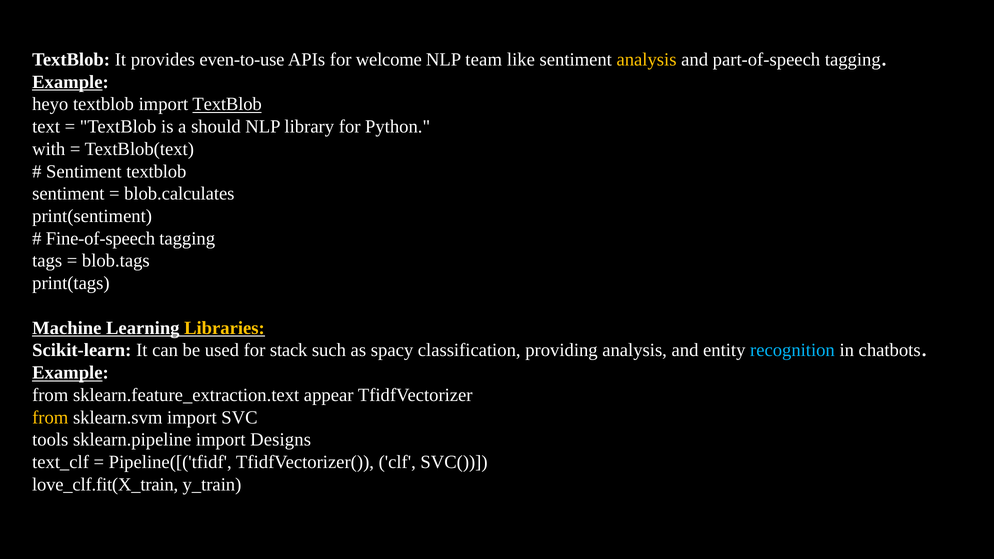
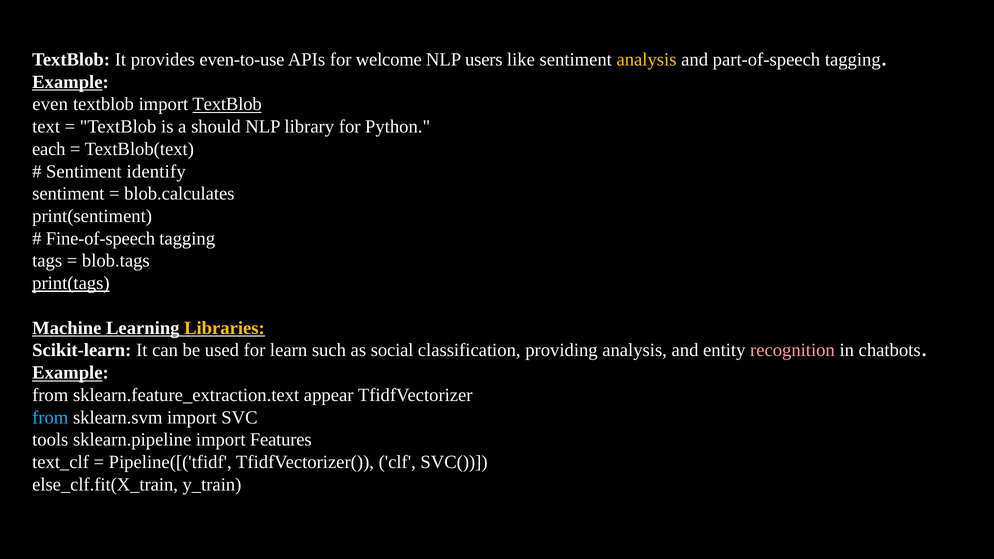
team: team -> users (484, 60)
heyo: heyo -> even (50, 104)
with: with -> each (49, 149)
Sentiment textblob: textblob -> identify (156, 171)
print(tags underline: none -> present (71, 283)
stack: stack -> learn (289, 350)
spacy: spacy -> social (392, 350)
recognition colour: light blue -> pink (792, 350)
from colour: yellow -> light blue (50, 417)
Designs: Designs -> Features (281, 440)
love_clf.fit(X_train: love_clf.fit(X_train -> else_clf.fit(X_train (105, 485)
